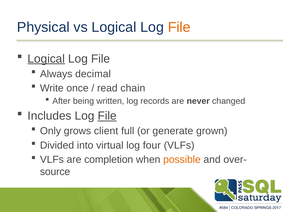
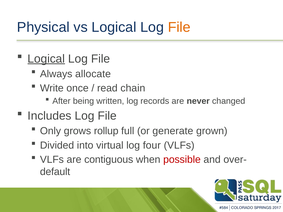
decimal: decimal -> allocate (93, 74)
File underline: present -> none (107, 116)
client: client -> rollup (106, 131)
completion: completion -> contiguous (109, 160)
possible colour: orange -> red (182, 160)
source: source -> default (55, 172)
